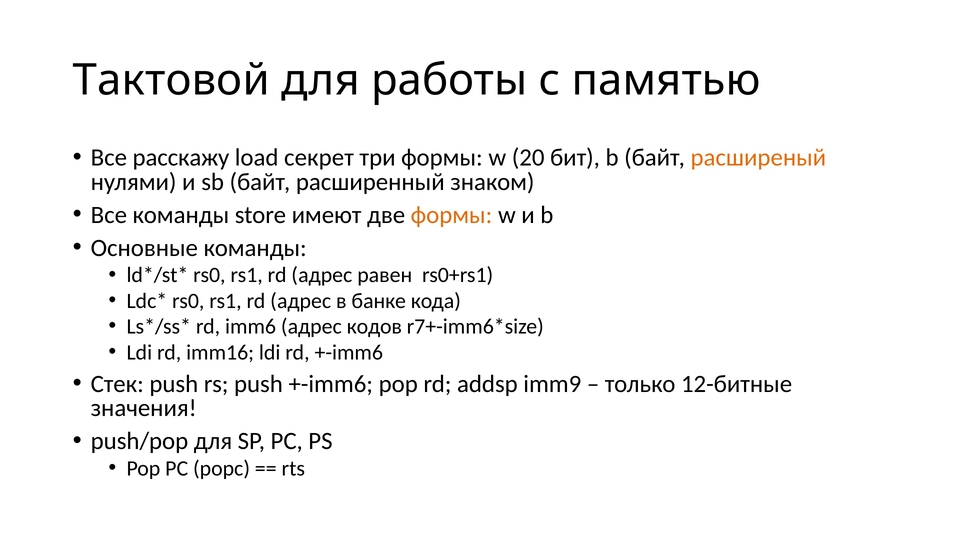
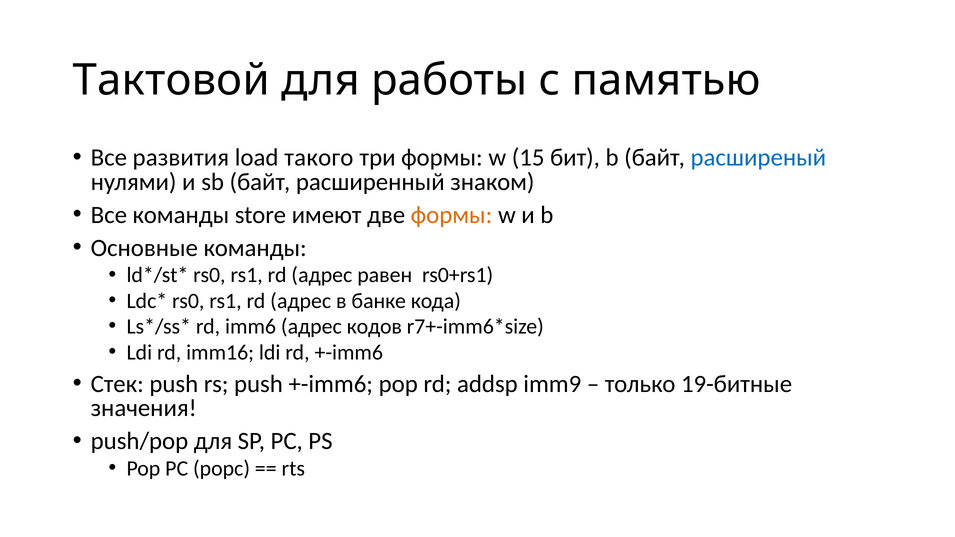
расскажу: расскажу -> развития (181, 158)
секрет: секрет -> такого (319, 158)
20: 20 -> 15 (528, 158)
расширеный colour: orange -> blue (758, 158)
12-битные: 12-битные -> 19-битные (737, 384)
